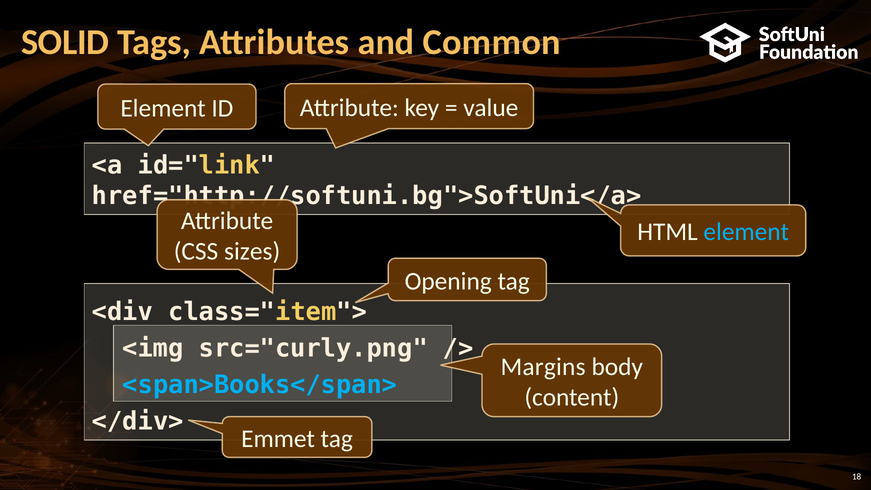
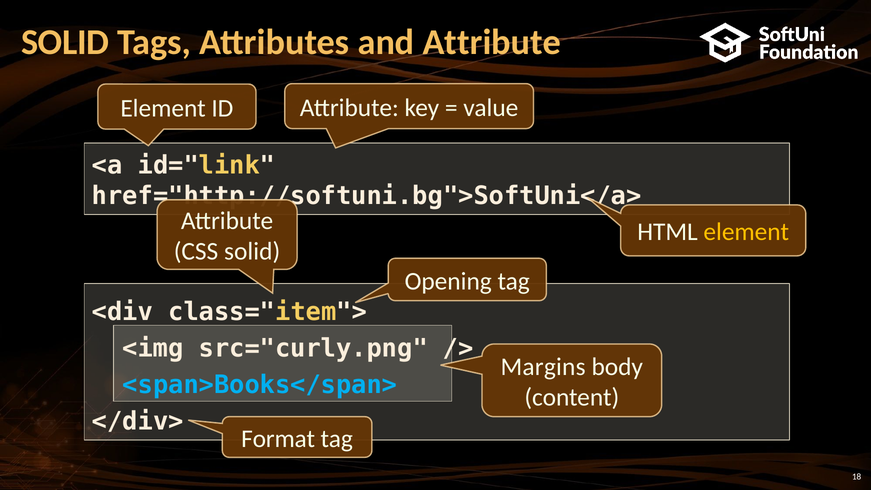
and Common: Common -> Attribute (492, 42)
element colour: light blue -> yellow (746, 232)
CSS sizes: sizes -> solid (252, 252)
Emmet: Emmet -> Format (278, 439)
